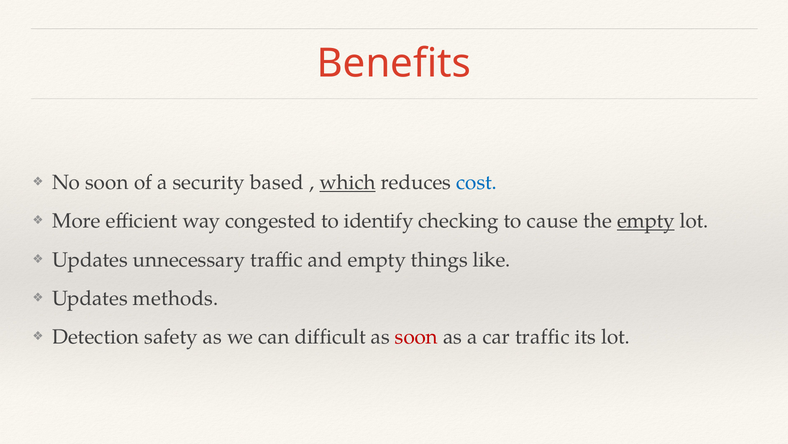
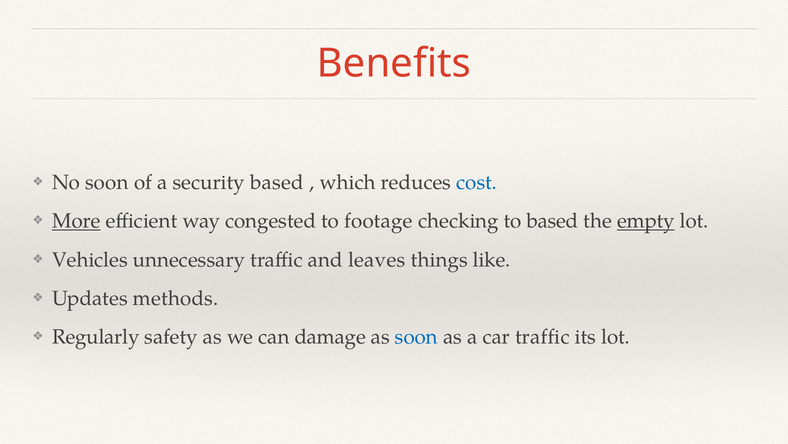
which underline: present -> none (348, 182)
More underline: none -> present (76, 221)
identify: identify -> footage (378, 221)
to cause: cause -> based (553, 221)
Updates: Updates -> Vehicles (90, 259)
and empty: empty -> leaves (377, 259)
Detection: Detection -> Regularly (96, 337)
difficult: difficult -> damage (330, 337)
soon colour: red -> blue (416, 337)
